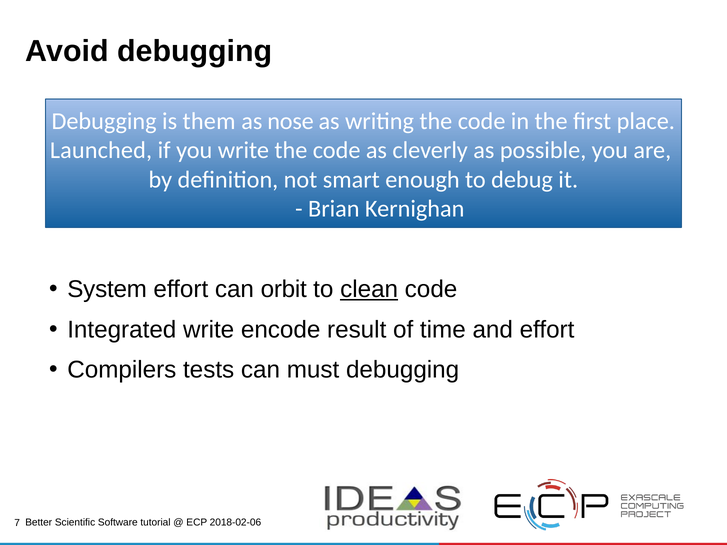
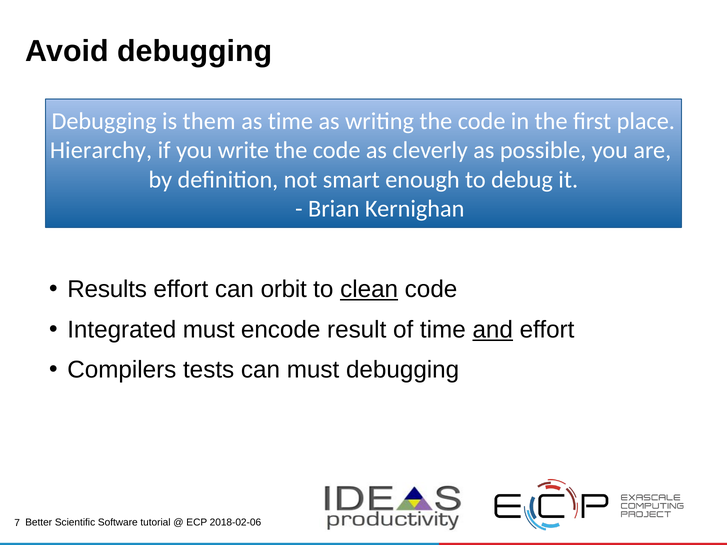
as nose: nose -> time (290, 121)
Launched: Launched -> Hierarchy (101, 151)
System: System -> Results (107, 289)
Integrated write: write -> must (209, 330)
and underline: none -> present (493, 330)
